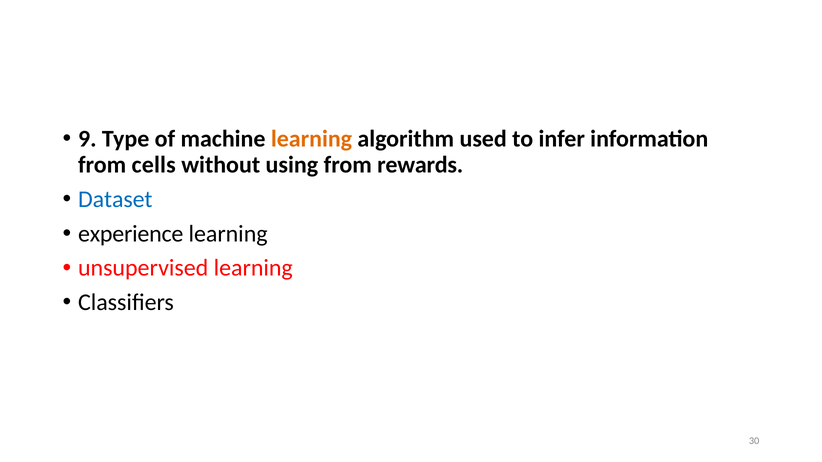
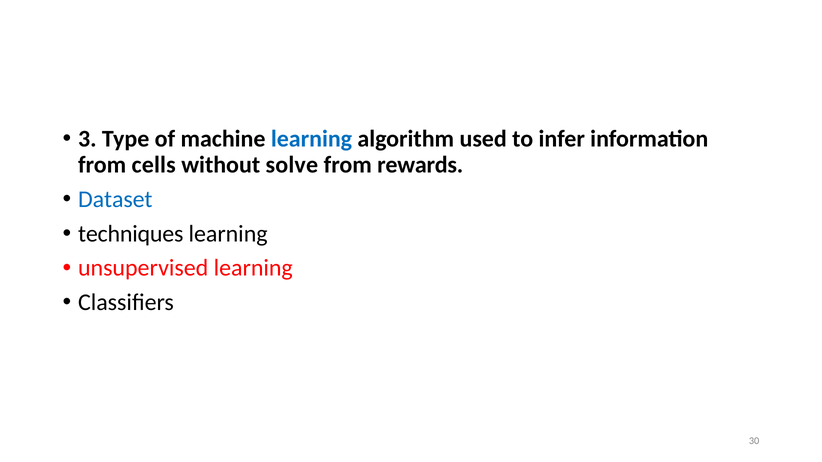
9: 9 -> 3 (87, 139)
learning colour: orange -> blue (312, 139)
using: using -> solve (292, 165)
experience: experience -> techniques (131, 234)
